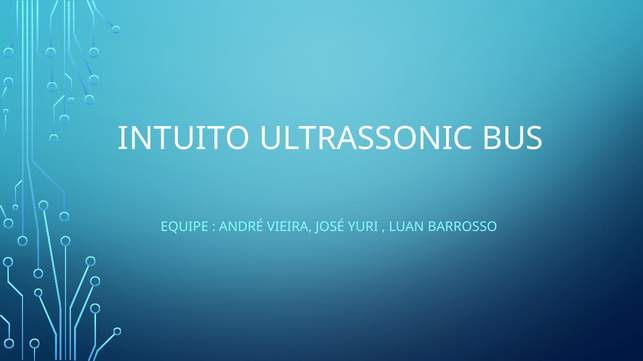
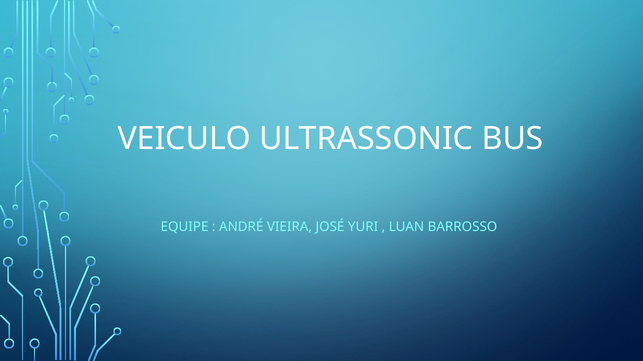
INTUITO: INTUITO -> VEICULO (184, 139)
